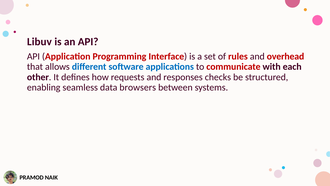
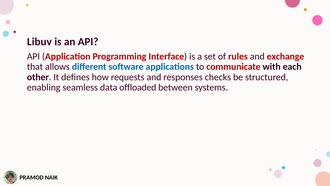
overhead: overhead -> exchange (285, 56)
browsers: browsers -> offloaded (138, 87)
